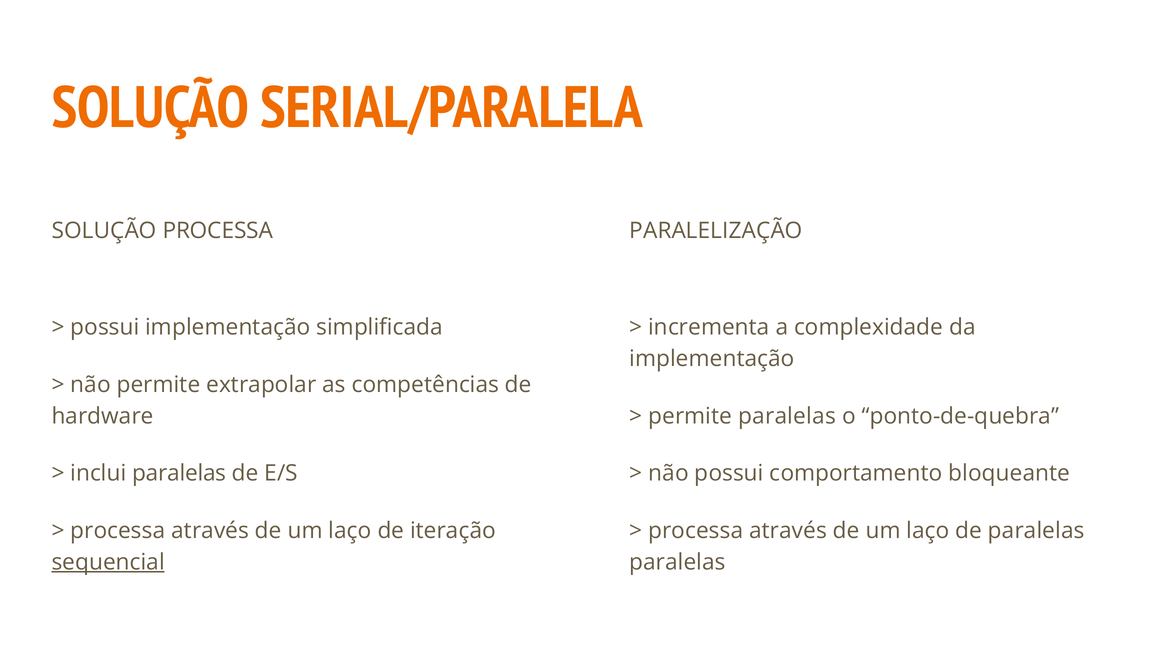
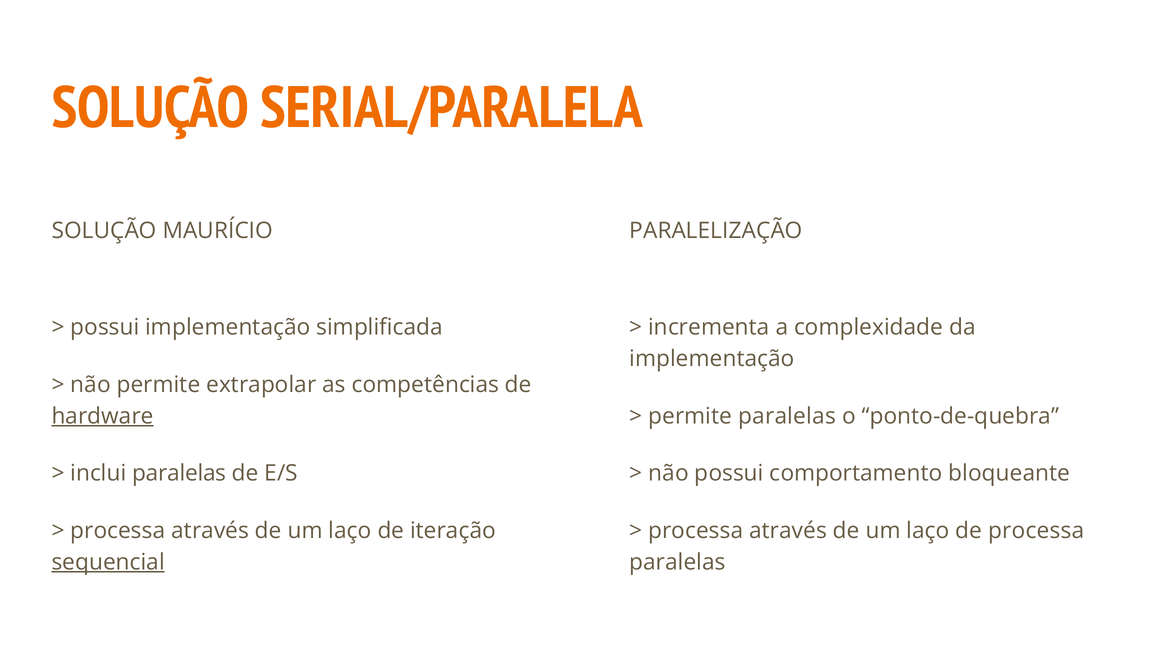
SOLUÇÃO PROCESSA: PROCESSA -> MAURÍCIO (218, 230)
hardware underline: none -> present (103, 416)
de paralelas: paralelas -> processa (1036, 530)
